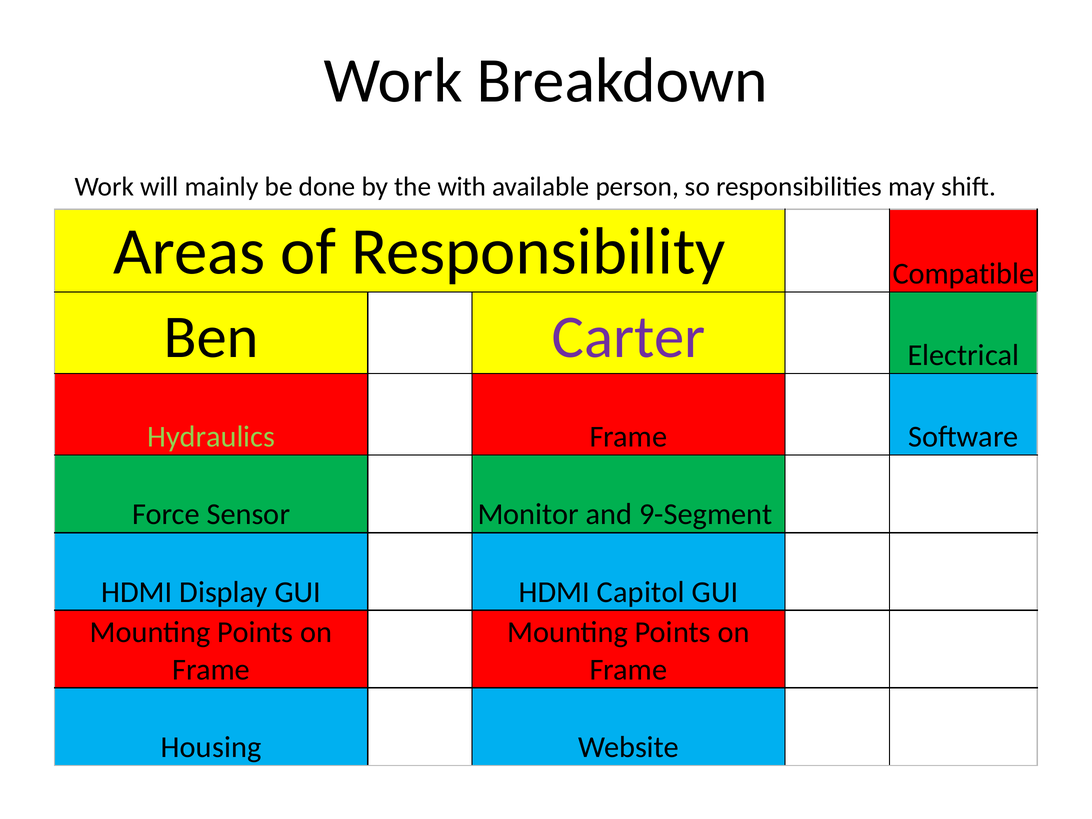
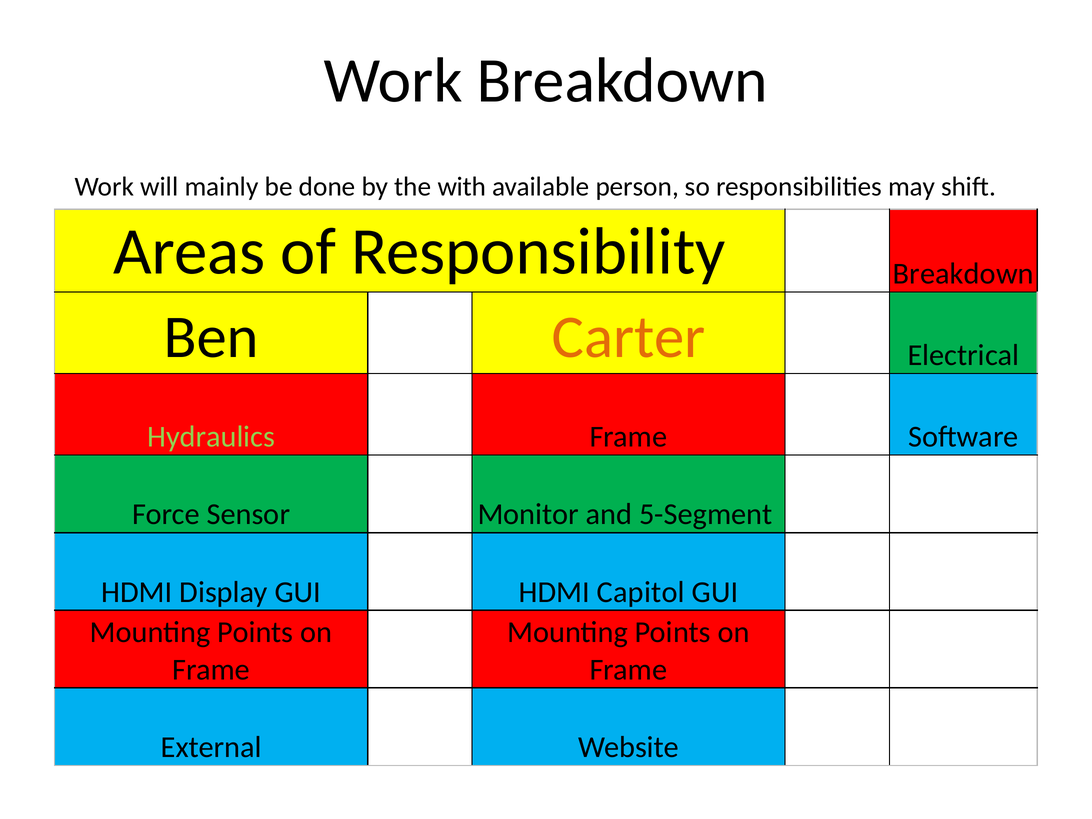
Responsibility Compatible: Compatible -> Breakdown (963, 274)
Carter colour: purple -> orange (629, 337)
9-Segment: 9-Segment -> 5-Segment (706, 514)
Housing: Housing -> External (211, 747)
